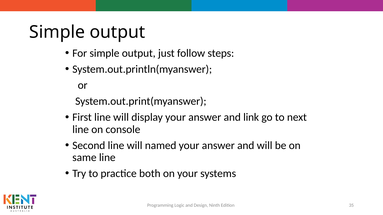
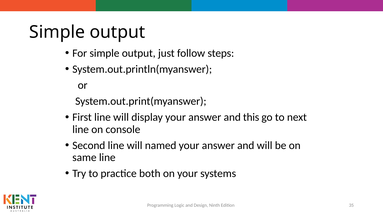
link: link -> this (251, 118)
